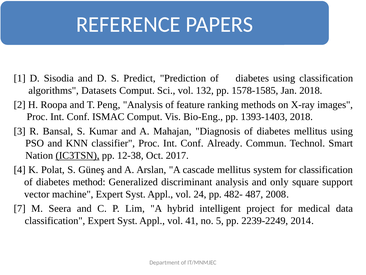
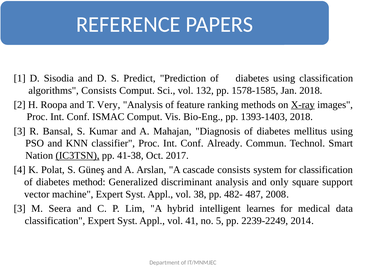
algorithms Datasets: Datasets -> Consists (99, 90)
Peng: Peng -> Very (109, 104)
X-ray underline: none -> present (303, 104)
12-38: 12-38 -> 41-38 (130, 155)
cascade mellitus: mellitus -> consists (234, 170)
24: 24 -> 38 (200, 194)
7: 7 -> 3 (20, 208)
project: project -> learnes (261, 208)
